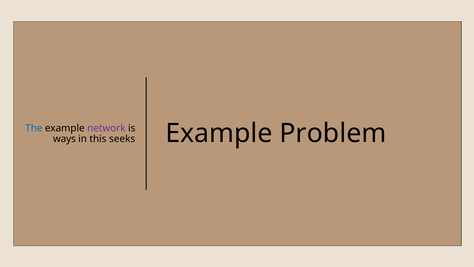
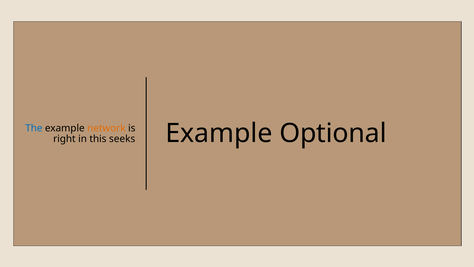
network colour: purple -> orange (106, 128)
ways: ways -> right (64, 139)
Problem: Problem -> Optional (333, 133)
